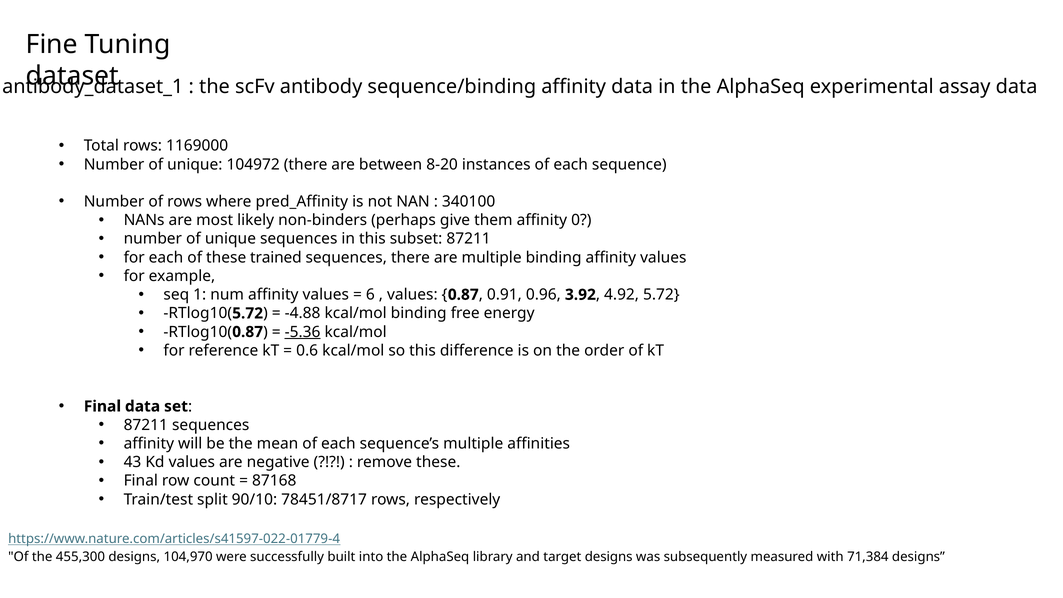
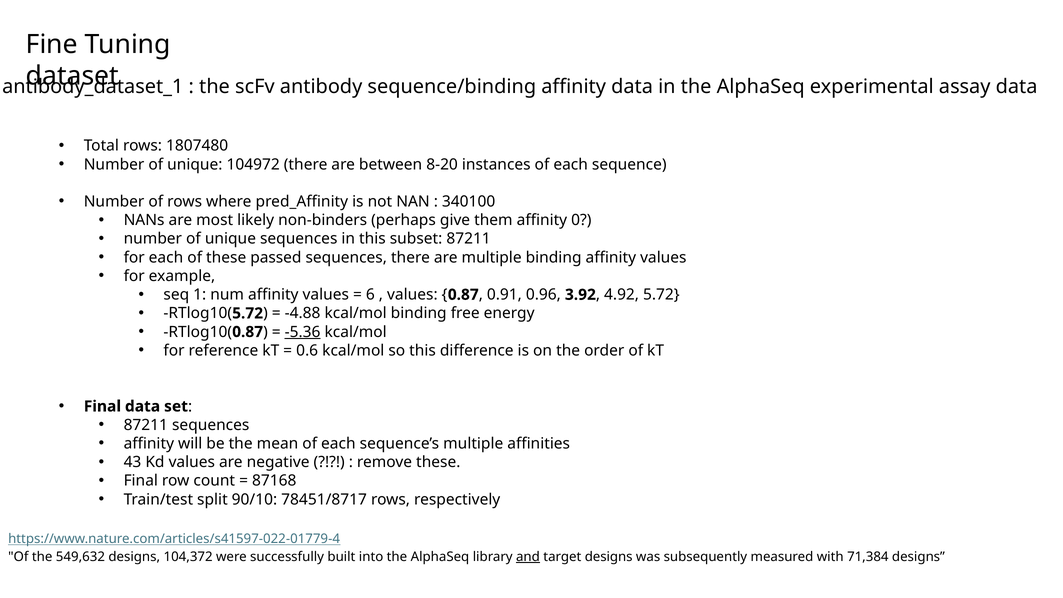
1169000: 1169000 -> 1807480 (197, 146)
trained: trained -> passed (276, 257)
455,300: 455,300 -> 549,632 (80, 557)
104,970: 104,970 -> 104,372 (188, 557)
and underline: none -> present (528, 557)
